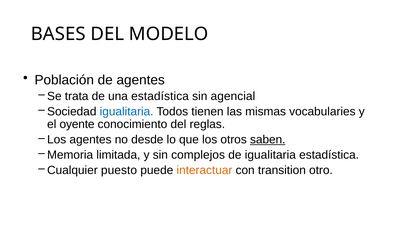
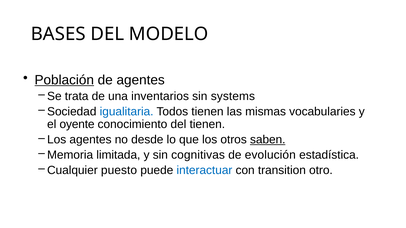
Población underline: none -> present (64, 80)
una estadística: estadística -> inventarios (160, 96)
agencial: agencial -> systems (233, 96)
del reglas: reglas -> tienen (207, 124)
complejos: complejos -> cognitivas (198, 155)
de igualitaria: igualitaria -> evolución (270, 155)
interactuar colour: orange -> blue (204, 170)
